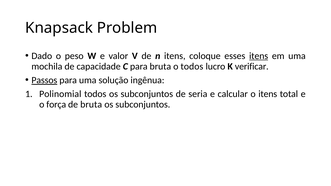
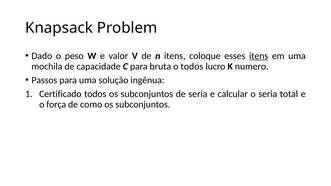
verificar: verificar -> numero (252, 66)
Passos underline: present -> none (44, 80)
Polinomial: Polinomial -> Certificado (60, 94)
o itens: itens -> seria (268, 94)
de bruta: bruta -> como (91, 105)
